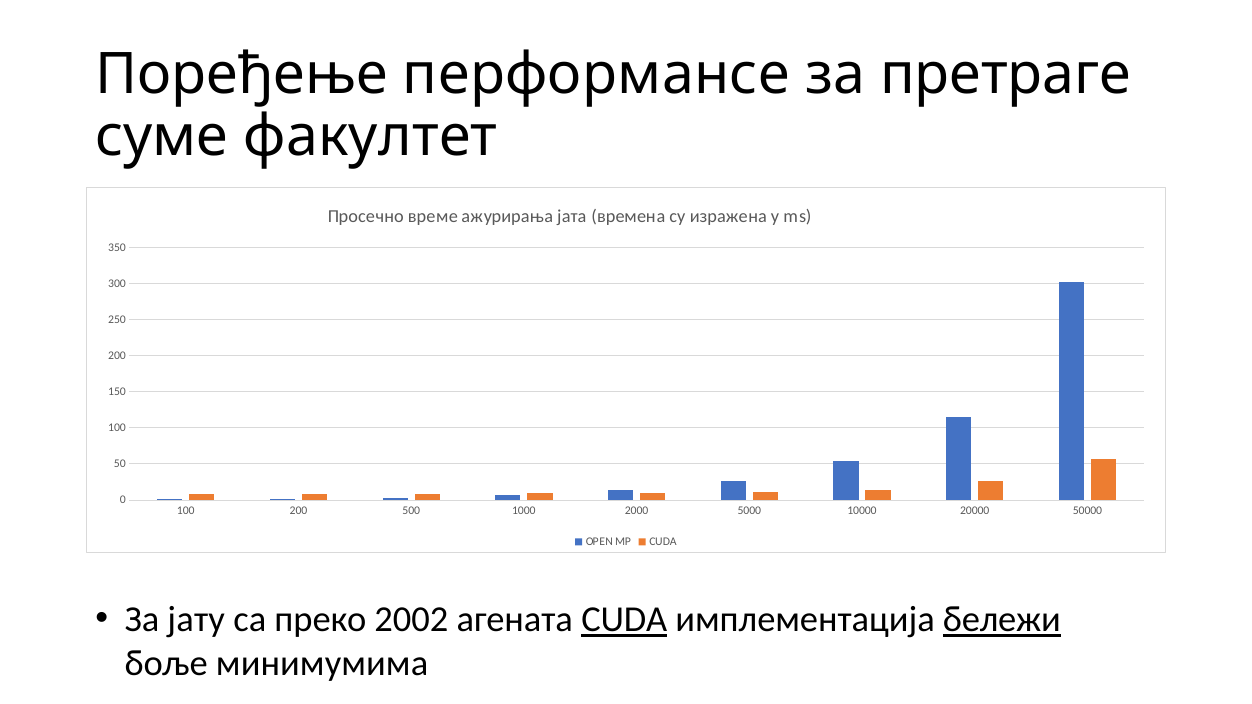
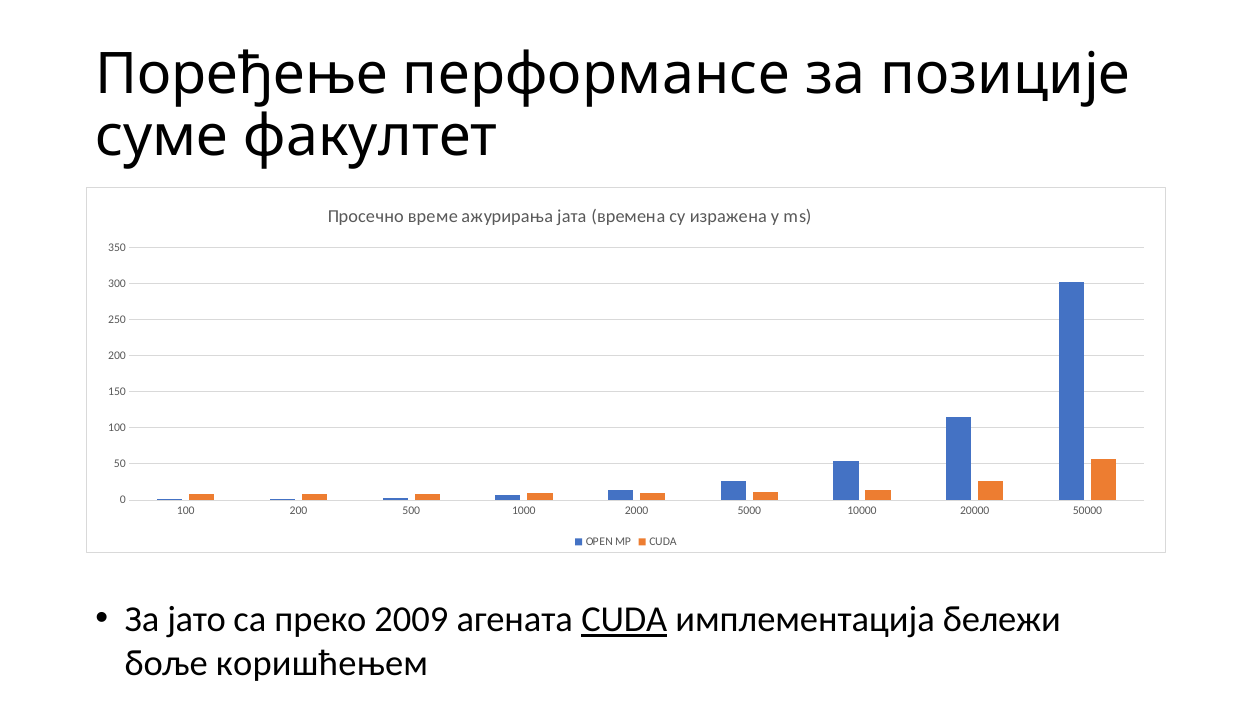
претраге: претраге -> позиције (1005, 74)
јату: јату -> јато (197, 620)
2002: 2002 -> 2009 (411, 620)
бележи underline: present -> none (1002, 620)
минимумима: минимумима -> коришћењем (322, 664)
